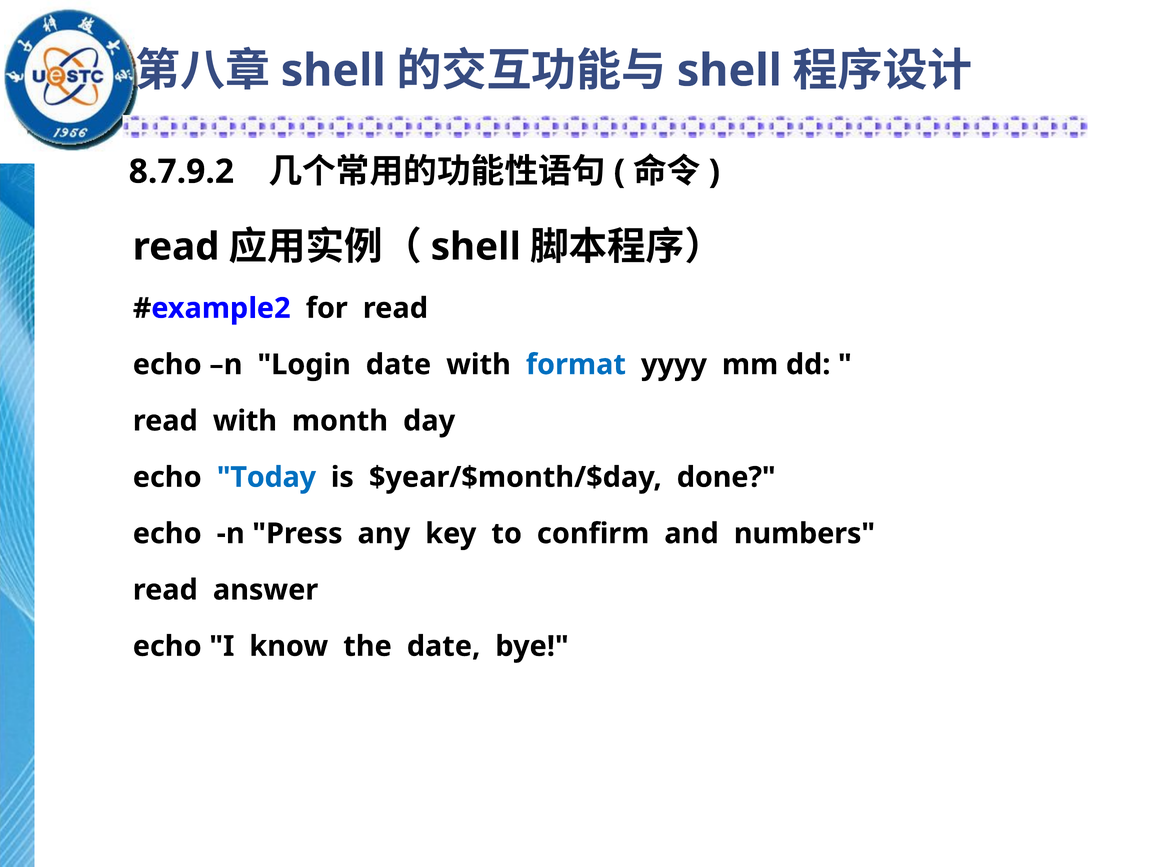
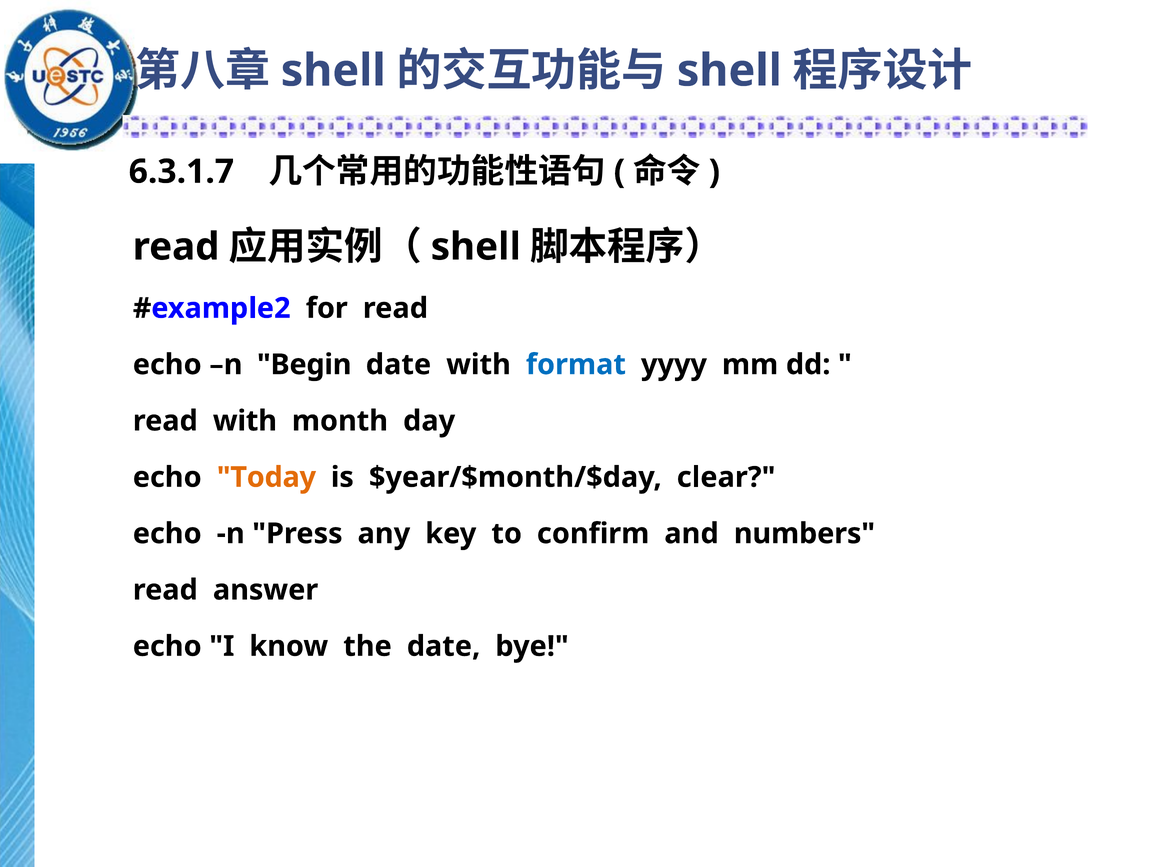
8.7.9.2: 8.7.9.2 -> 6.3.1.7 (181, 172)
Login: Login -> Begin (304, 365)
Today colour: blue -> orange (266, 477)
done: done -> clear (726, 477)
